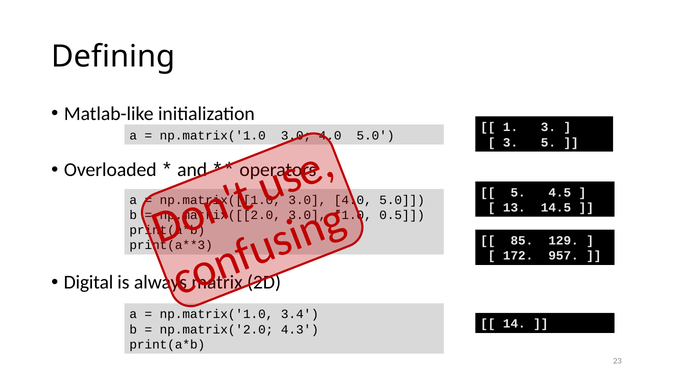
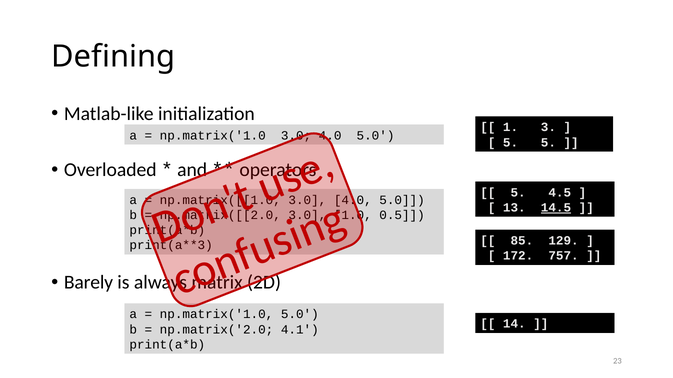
3: 3 -> 5 (511, 143)
14.5 underline: none -> present (556, 208)
957: 957 -> 757 (564, 256)
Digital: Digital -> Barely (89, 283)
np.matrix('1.0 3.4: 3.4 -> 5.0 (300, 315)
4.3: 4.3 -> 4.1 (300, 330)
